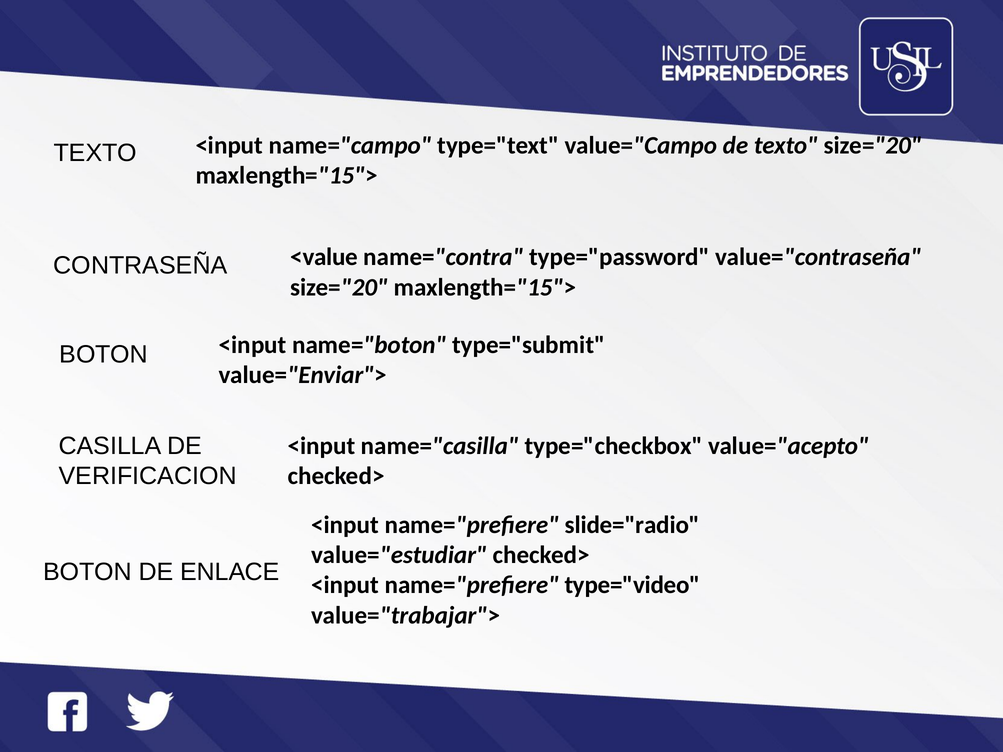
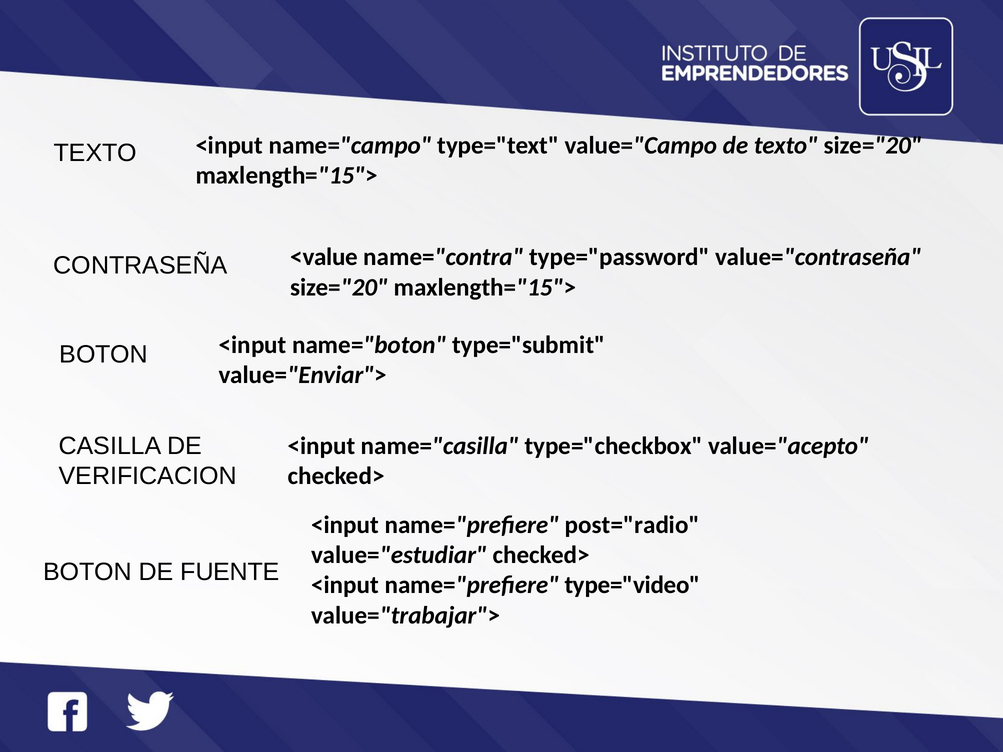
slide="radio: slide="radio -> post="radio (632, 525)
ENLACE: ENLACE -> FUENTE (230, 572)
